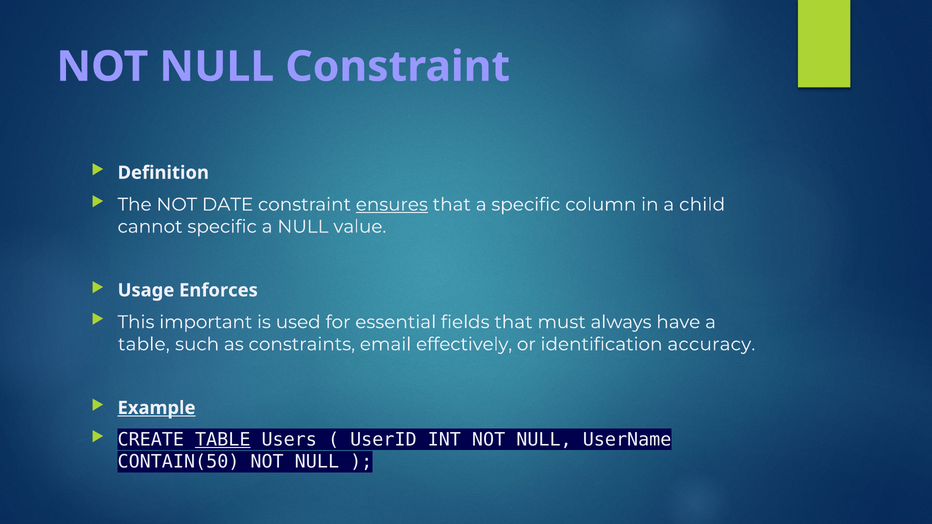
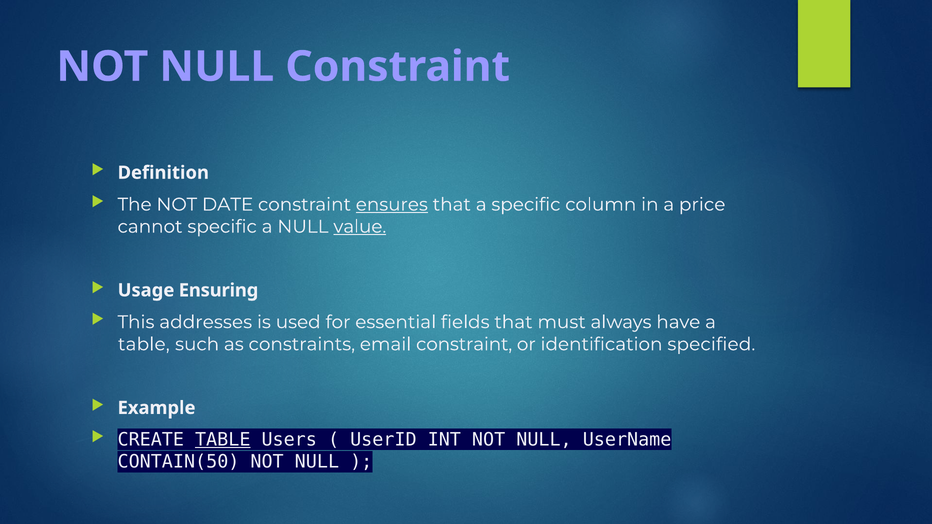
child: child -> price (702, 205)
value underline: none -> present (360, 227)
Enforces: Enforces -> Ensuring (219, 290)
important: important -> addresses (206, 322)
email effectively: effectively -> constraint (464, 344)
accuracy: accuracy -> specified (711, 344)
Example underline: present -> none (157, 408)
